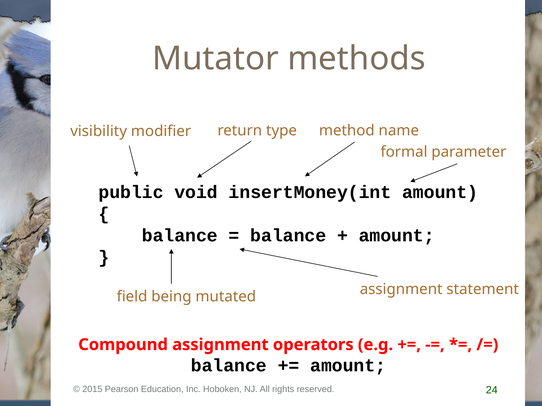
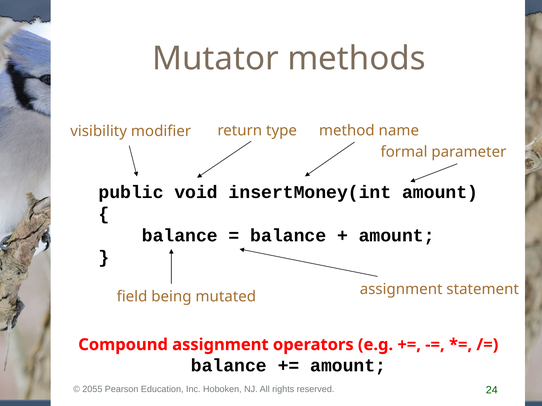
2015: 2015 -> 2055 (92, 390)
